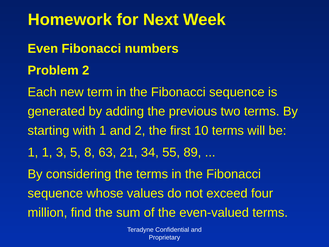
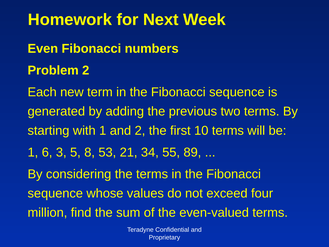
1 1: 1 -> 6 (47, 152)
63: 63 -> 53 (107, 152)
